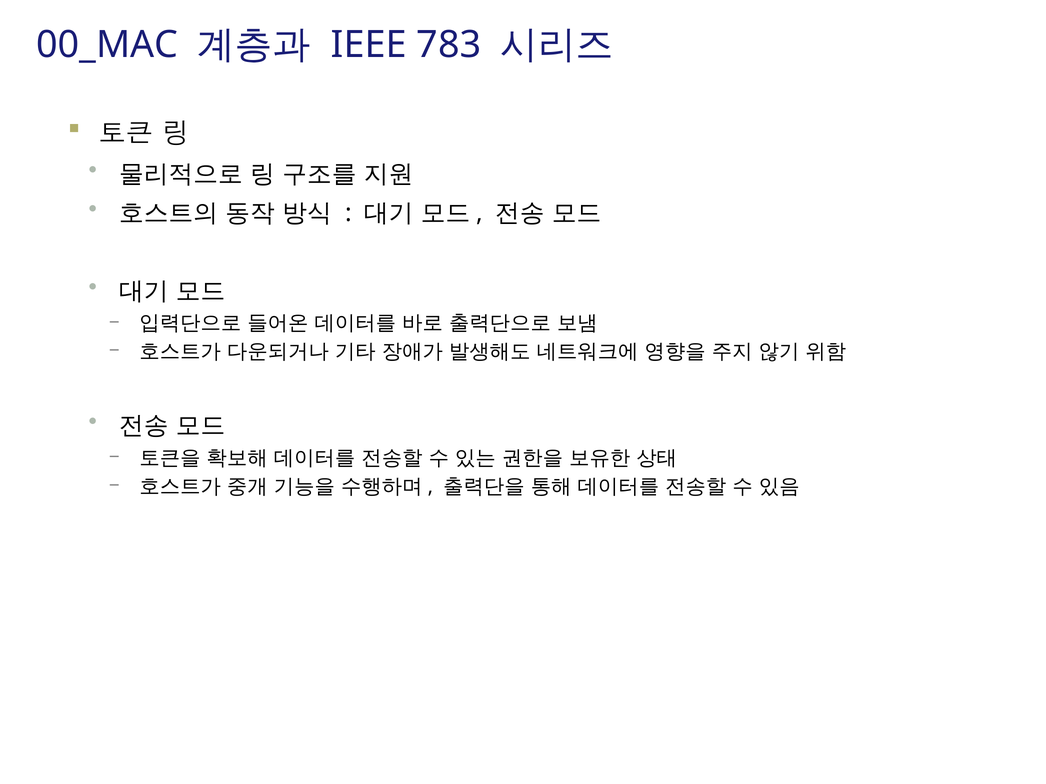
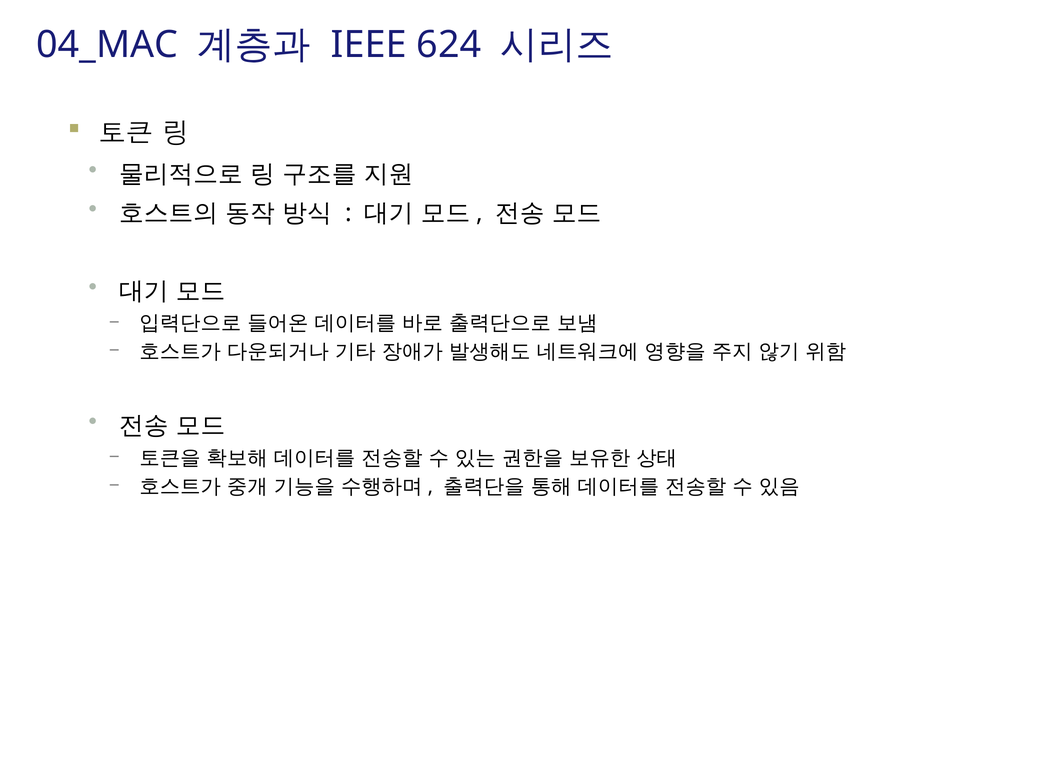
00_MAC: 00_MAC -> 04_MAC (107, 45)
783: 783 -> 624 (449, 45)
